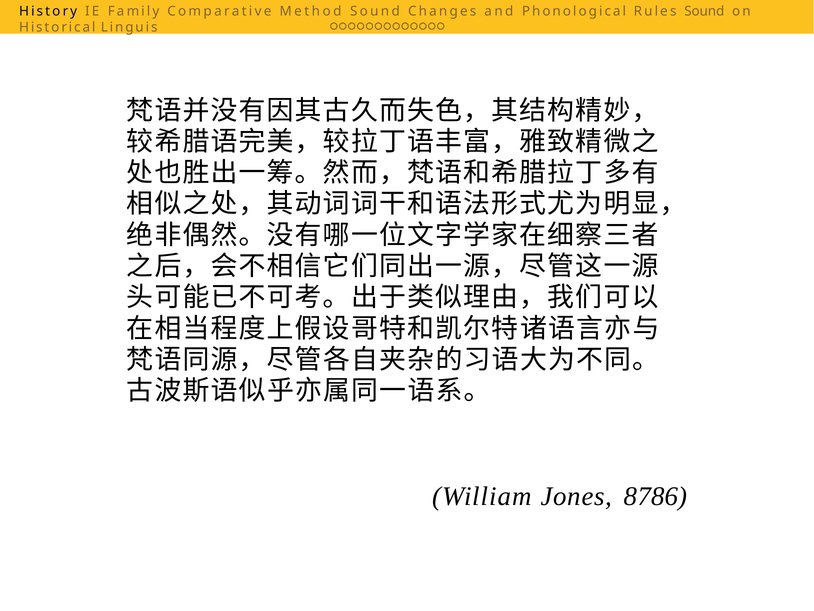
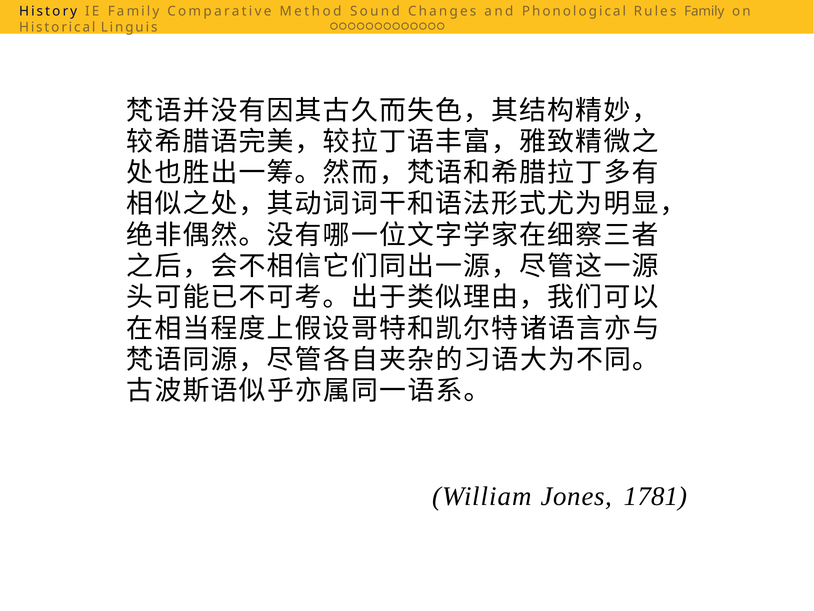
Rules Sound: Sound -> Family (704, 11)
8786: 8786 -> 1781 (656, 497)
